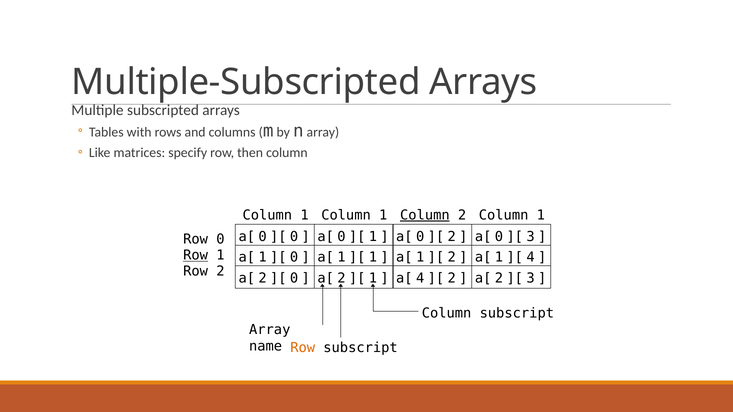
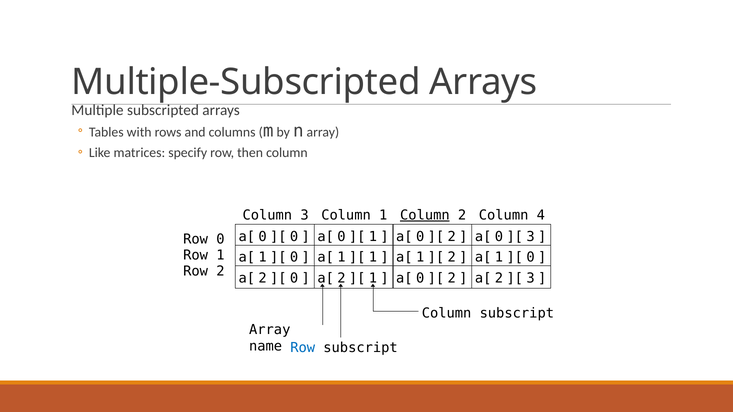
1: 1 -> 3 (305, 215)
1: 1 -> 4 (541, 215)
Row underline: present -> none (196, 256)
4: 4 -> 0 (531, 257)
4: 4 -> 0 (420, 278)
Row colour: orange -> blue (303, 348)
